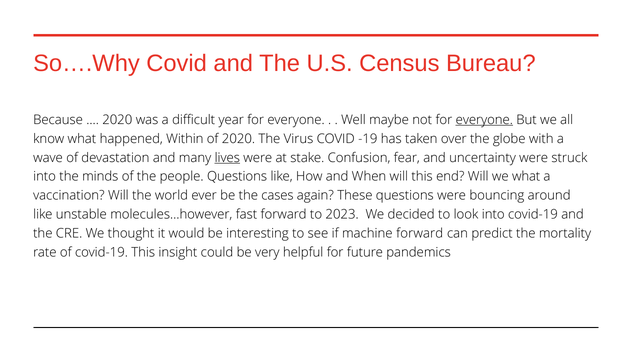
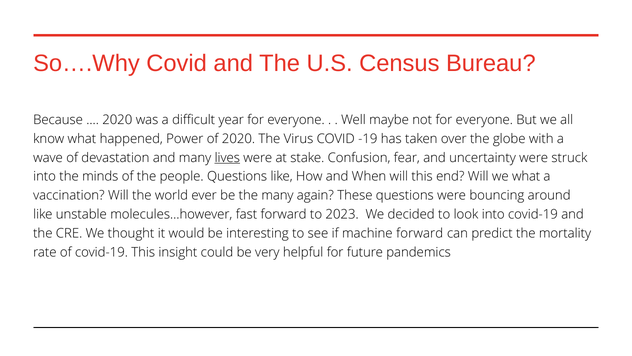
everyone underline: present -> none (484, 120)
Within: Within -> Power (185, 138)
the cases: cases -> many (277, 195)
